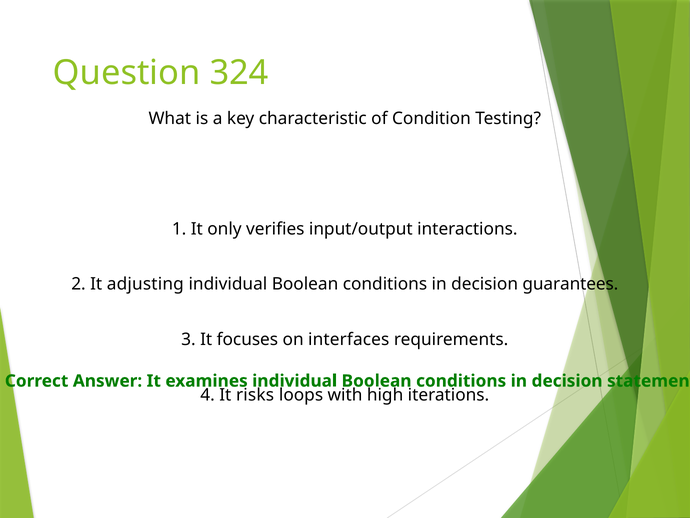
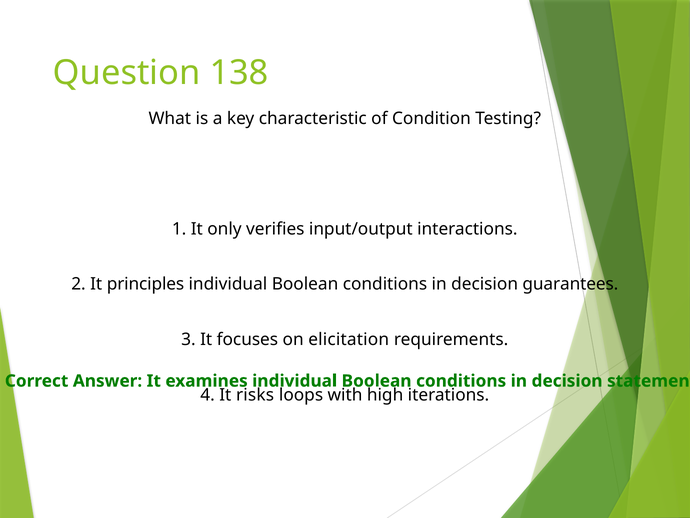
324: 324 -> 138 (239, 73)
adjusting: adjusting -> principles (145, 284)
interfaces: interfaces -> elicitation (349, 339)
